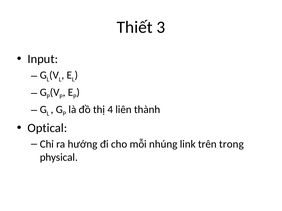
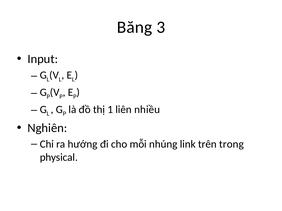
Thiết: Thiết -> Băng (135, 27)
4: 4 -> 1 (110, 110)
thành: thành -> nhiều (147, 110)
Optical: Optical -> Nghiên (47, 128)
